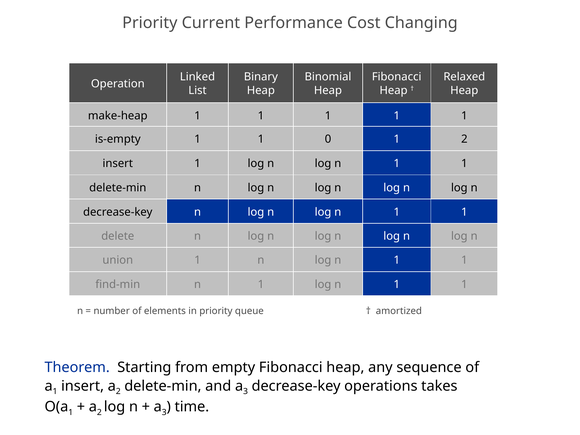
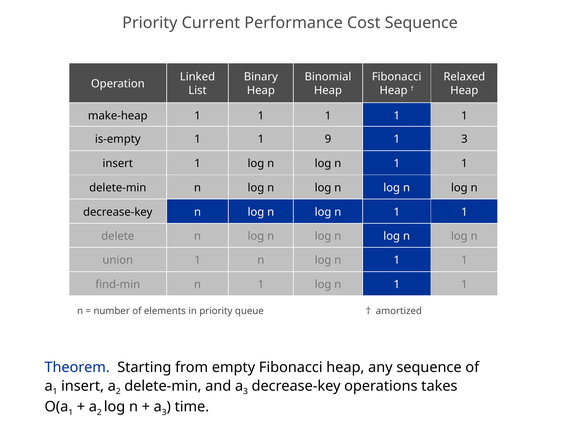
Cost Changing: Changing -> Sequence (421, 23)
0: 0 -> 9 (328, 139)
1 2: 2 -> 3 (464, 139)
